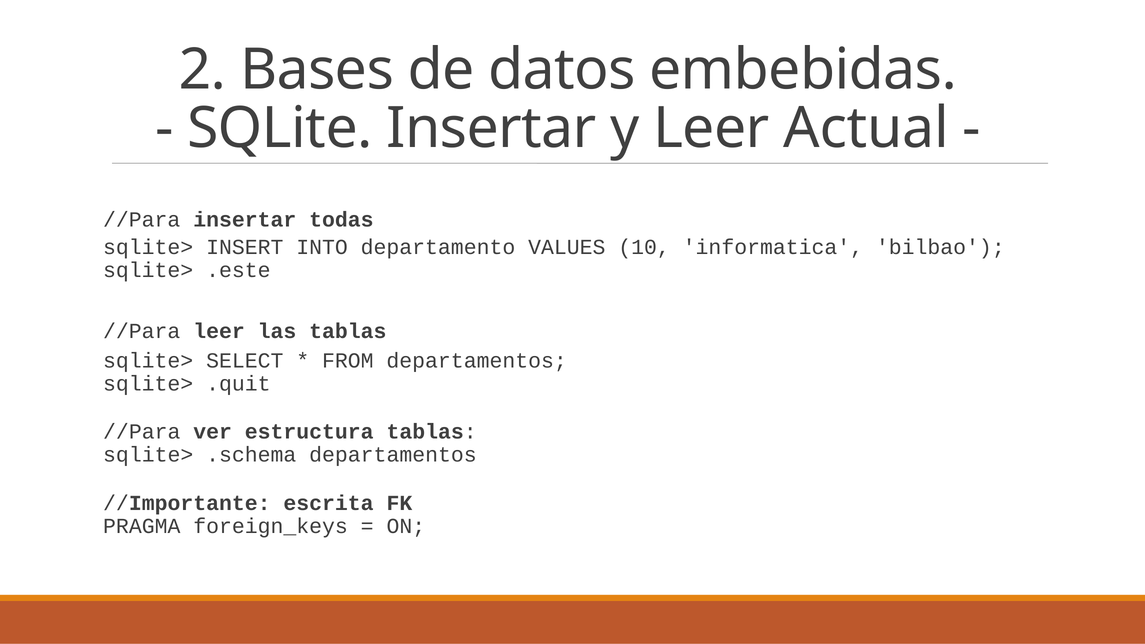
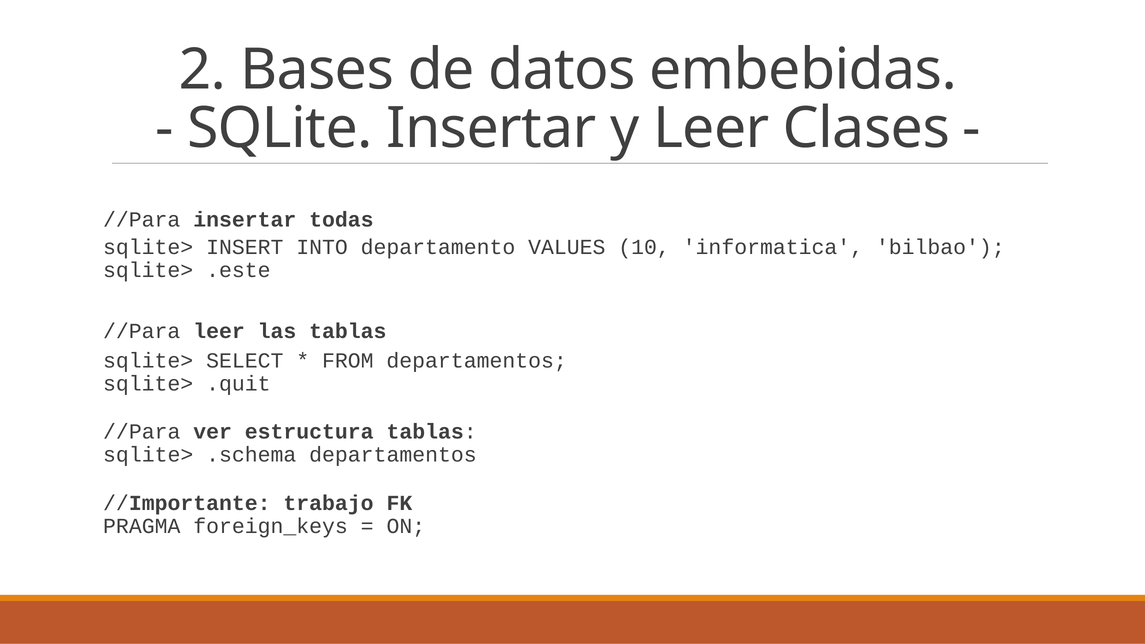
Actual: Actual -> Clases (866, 128)
escrita: escrita -> trabajo (329, 503)
